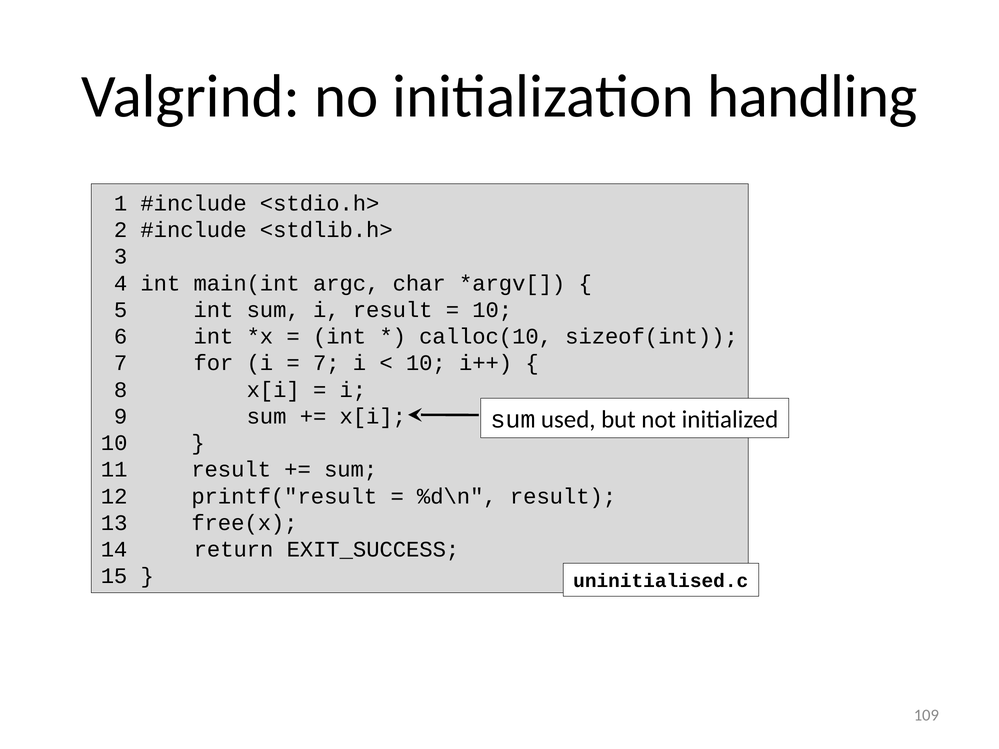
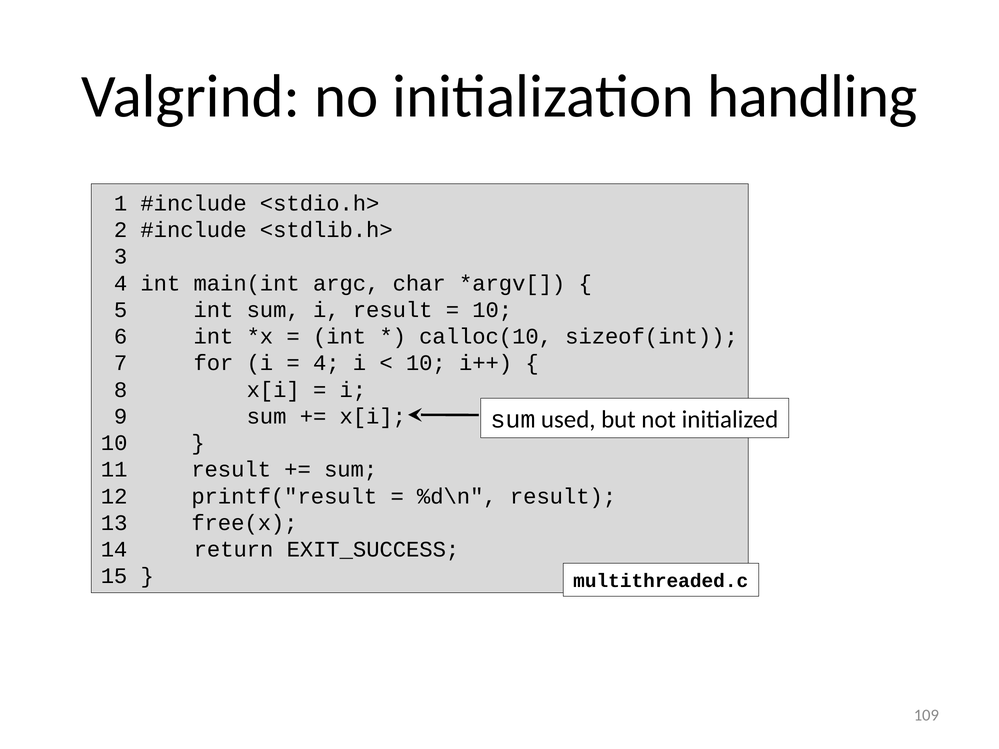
7: 7 -> 4 (326, 363)
uninitialised.c: uninitialised.c -> multithreaded.c (661, 581)
